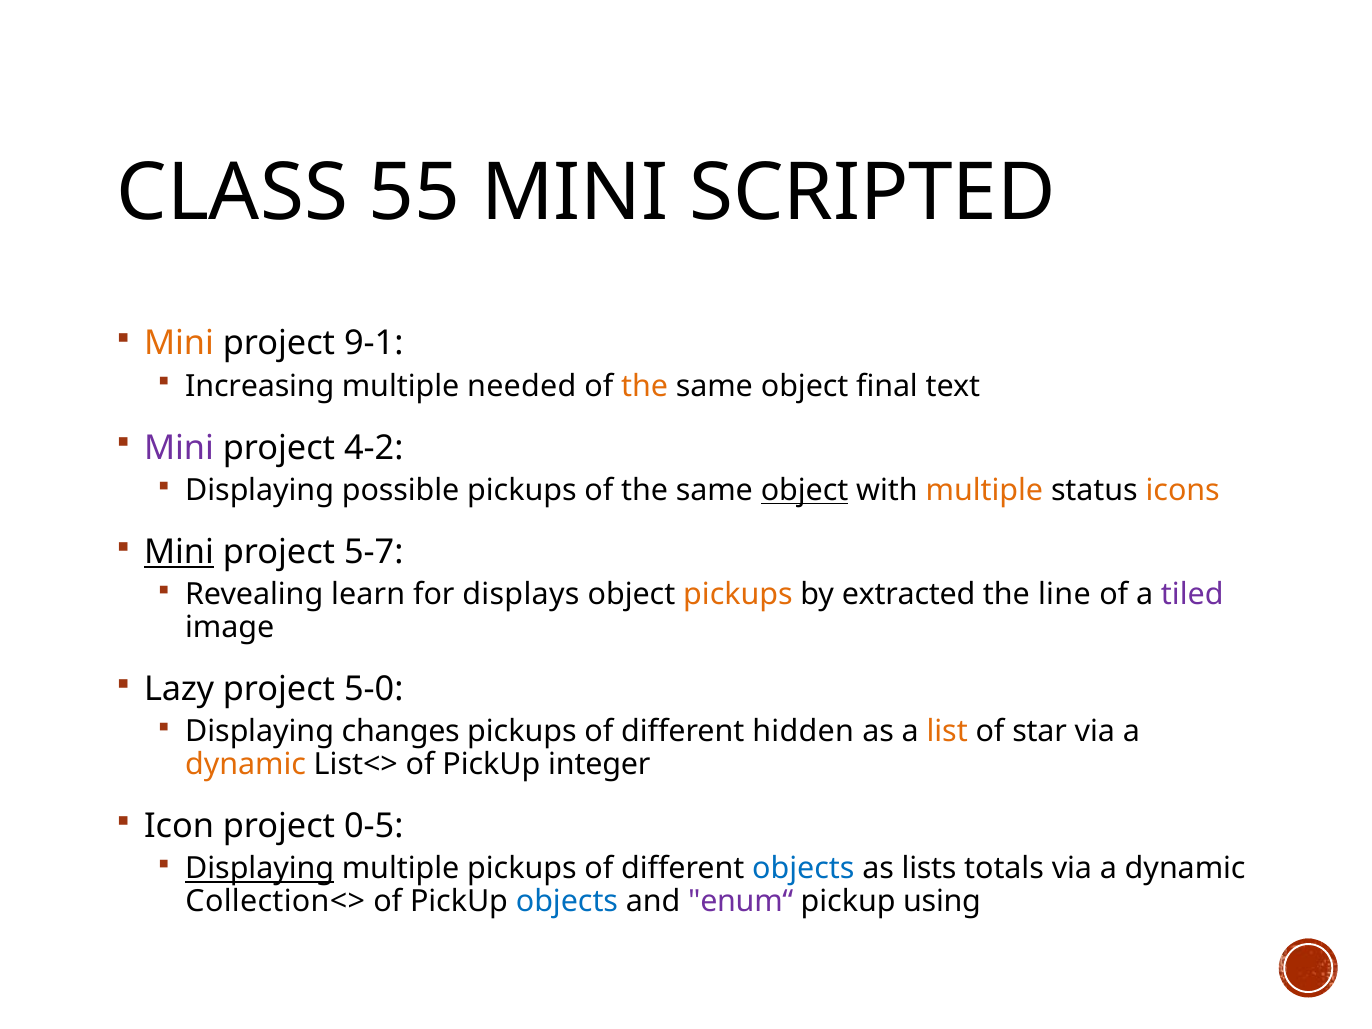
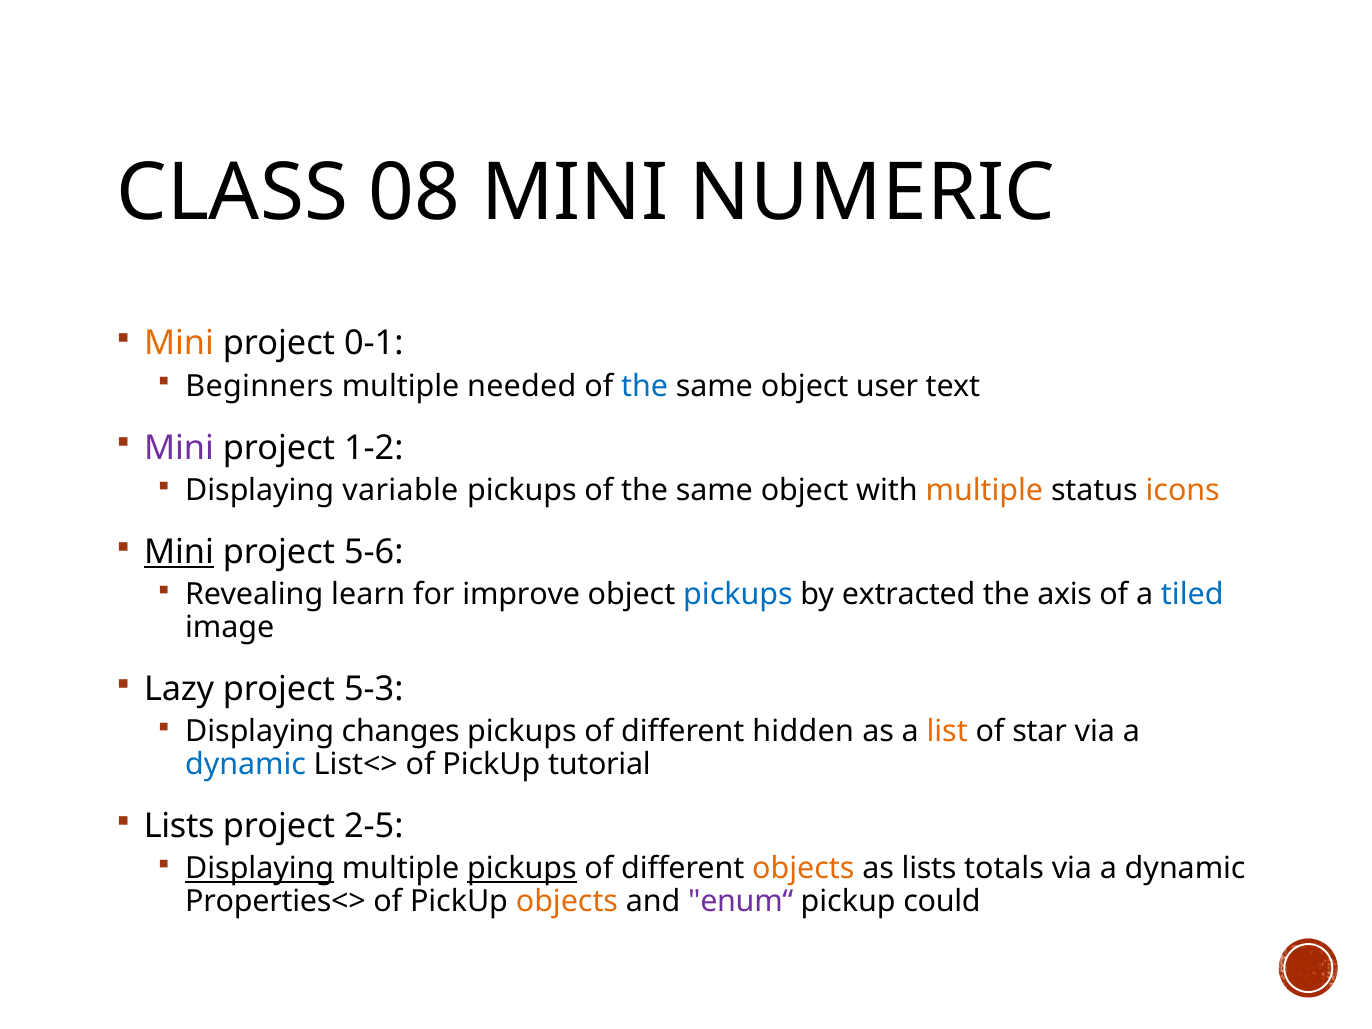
55: 55 -> 08 (415, 193)
SCRIPTED: SCRIPTED -> NUMERIC (872, 193)
9-1: 9-1 -> 0-1 (374, 344)
Increasing: Increasing -> Beginners (260, 386)
the colour: orange -> blue (645, 386)
final: final -> user (887, 386)
4-2: 4-2 -> 1-2 (374, 448)
possible: possible -> variable (400, 490)
object underline: present -> none (805, 490)
5-7: 5-7 -> 5-6 (374, 552)
displays: displays -> improve (521, 595)
pickups colour: orange -> blue (738, 595)
line: line -> axis (1065, 595)
tiled colour: purple -> blue (1192, 595)
5-0: 5-0 -> 5-3 (374, 689)
dynamic colour: orange -> blue (246, 765)
integer: integer -> tutorial (599, 765)
Icon: Icon -> Lists (179, 826)
0-5: 0-5 -> 2-5 (374, 826)
pickups underline: none -> present (522, 869)
objects colour: blue -> orange (803, 869)
Collection<>: Collection<> -> Properties<> (276, 902)
objects colour: blue -> orange (567, 902)
using: using -> could (942, 902)
